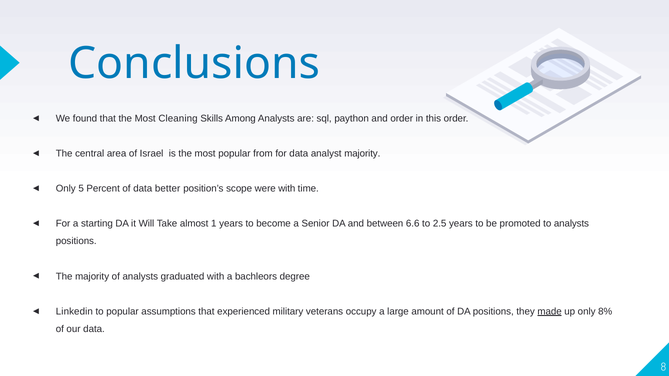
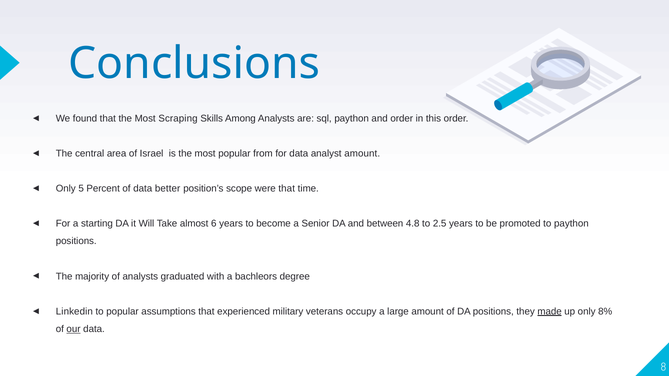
Cleaning: Cleaning -> Scraping (178, 119)
analyst majority: majority -> amount (362, 154)
were with: with -> that (287, 189)
1: 1 -> 6 (214, 224)
6.6: 6.6 -> 4.8 (413, 224)
to analysts: analysts -> paython (571, 224)
our underline: none -> present (74, 329)
